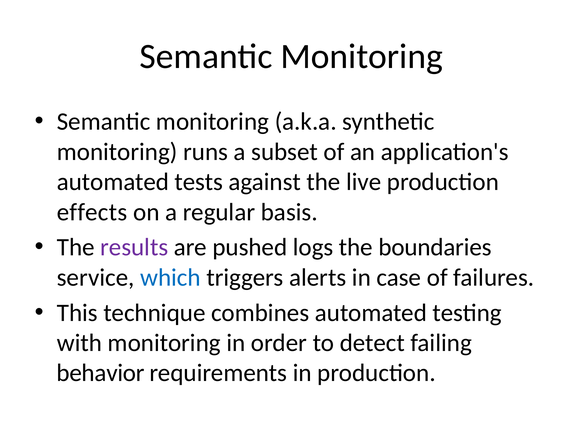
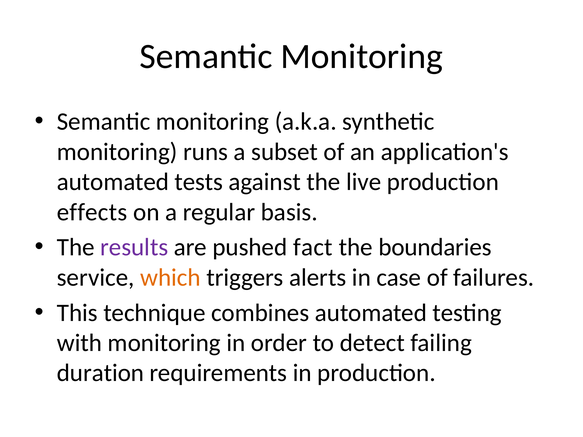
logs: logs -> fact (313, 247)
which colour: blue -> orange (170, 278)
behavior: behavior -> duration (100, 373)
